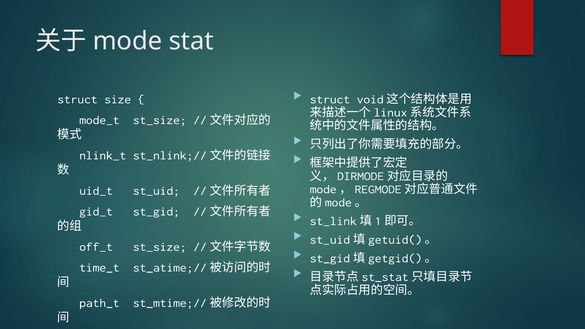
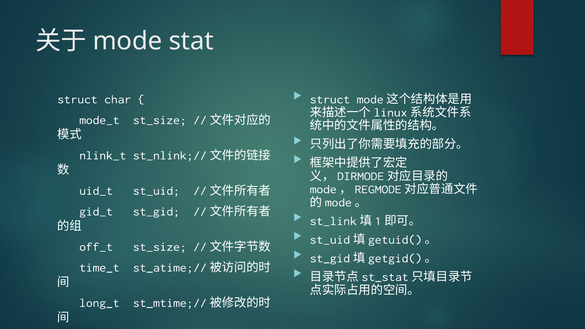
struct void: void -> mode (370, 99)
size: size -> char (118, 99)
path_t: path_t -> long_t (99, 303)
